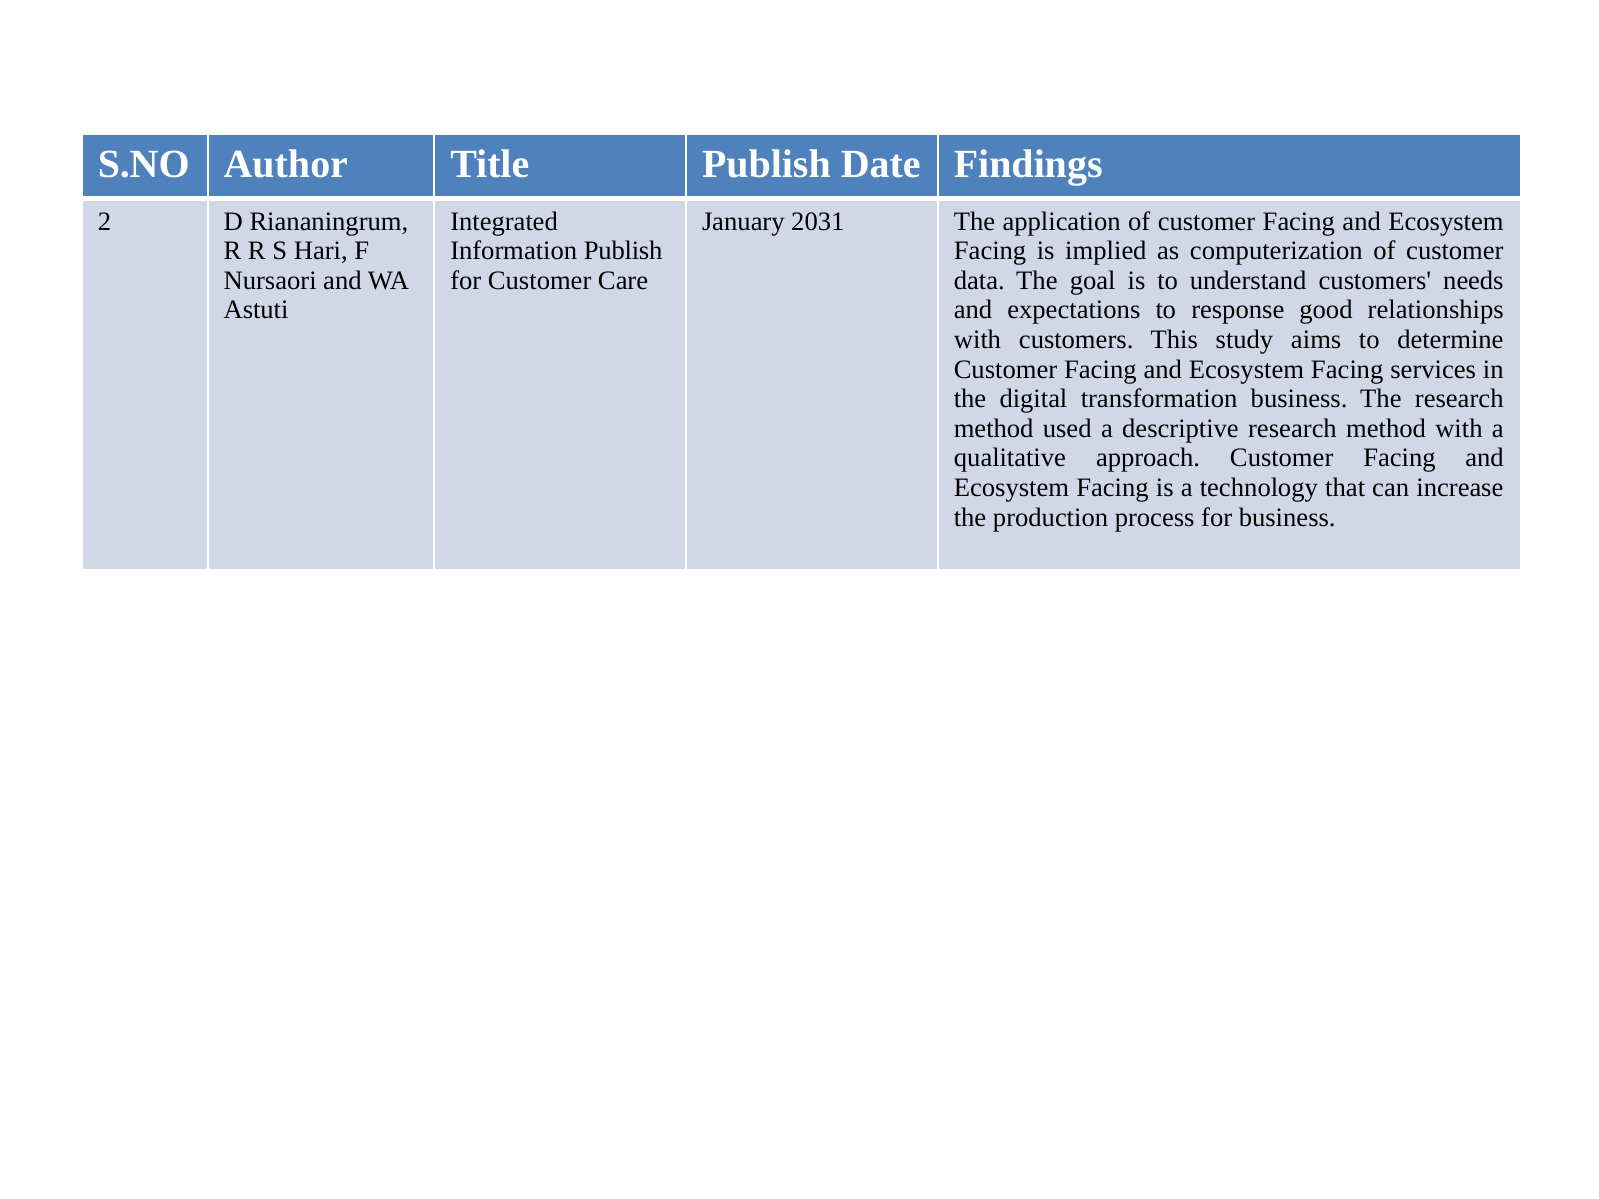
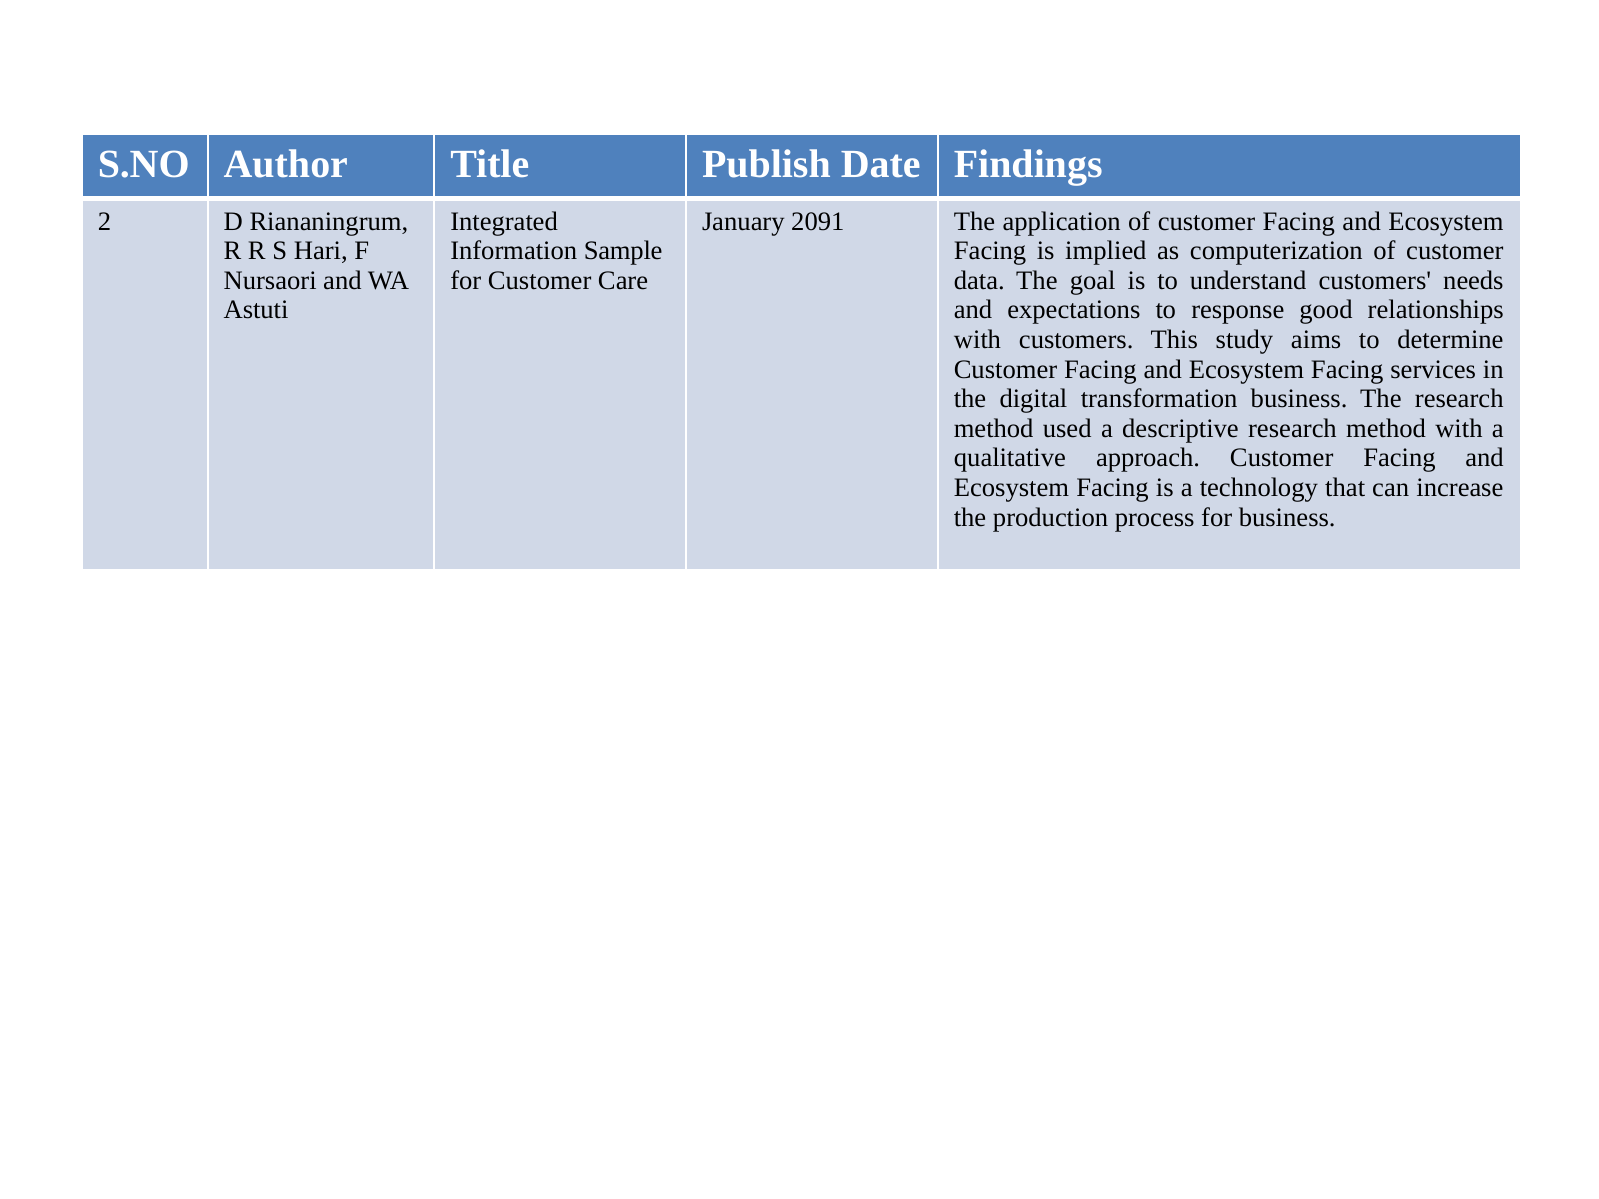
2031: 2031 -> 2091 (818, 221)
Information Publish: Publish -> Sample (623, 251)
